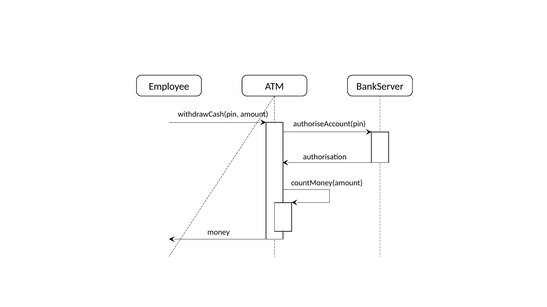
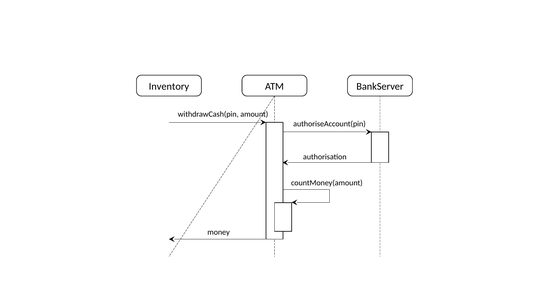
Employee: Employee -> Inventory (169, 86)
